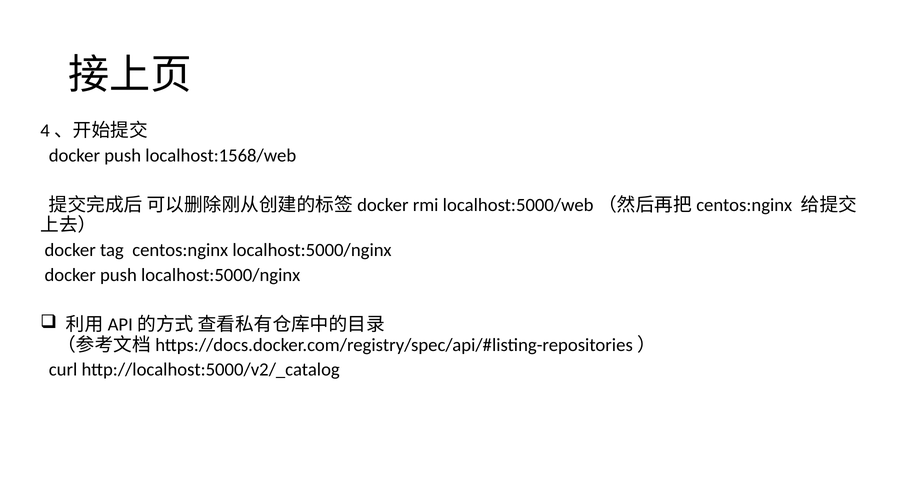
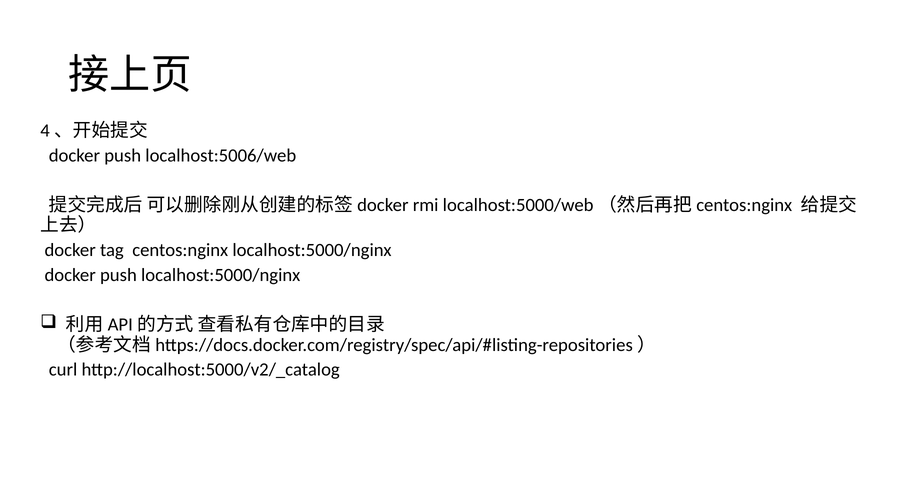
localhost:1568/web: localhost:1568/web -> localhost:5006/web (221, 156)
